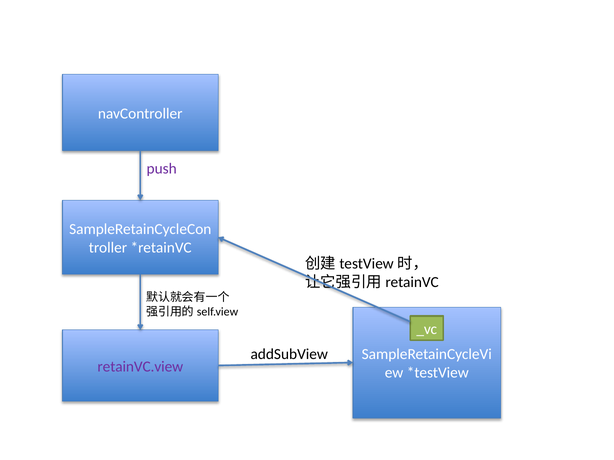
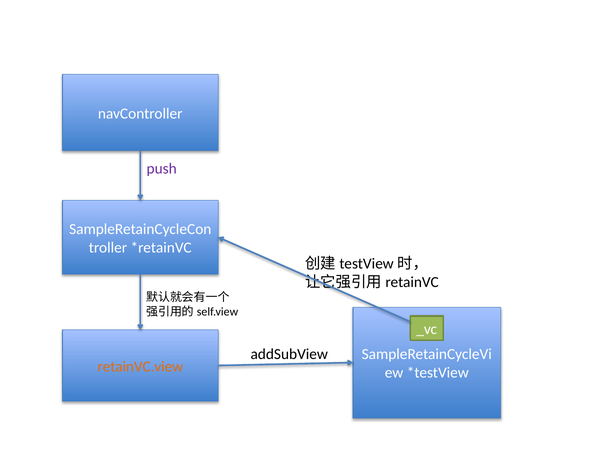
retainVC.view colour: purple -> orange (140, 367)
